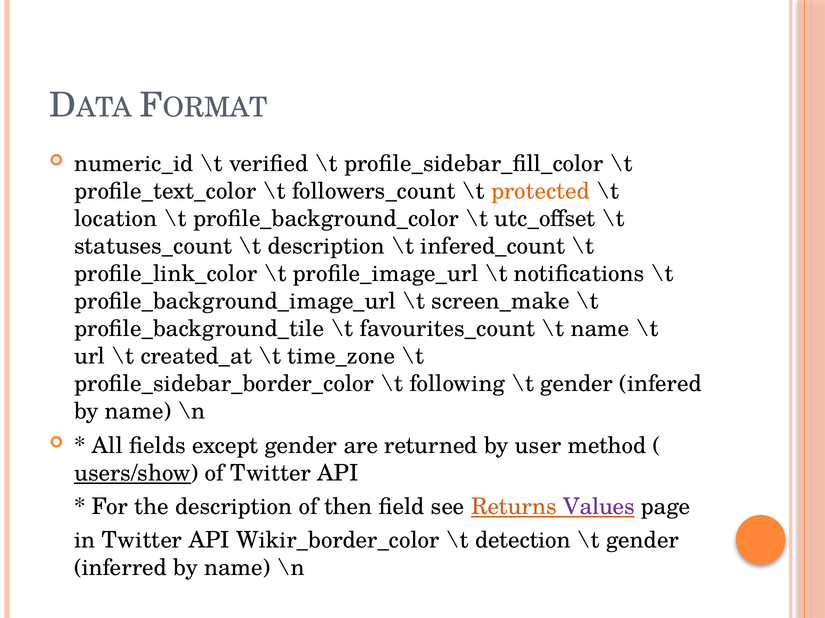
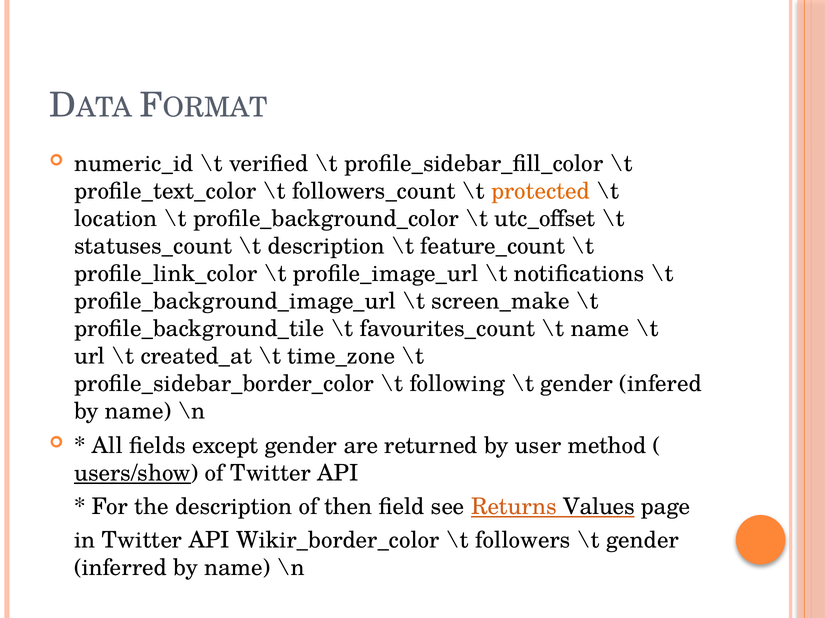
infered_count: infered_count -> feature_count (493, 246)
Values colour: purple -> black (599, 507)
detection: detection -> followers (523, 541)
